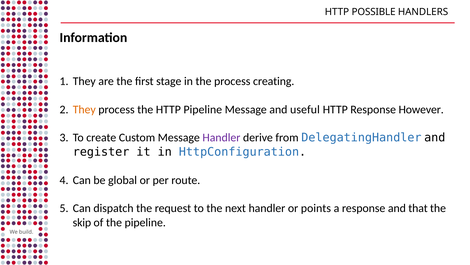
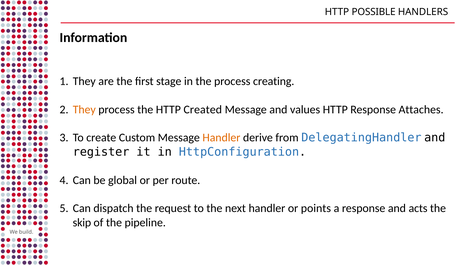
HTTP Pipeline: Pipeline -> Created (203, 109)
useful: useful -> values (305, 109)
However: However -> Attaches (421, 109)
Handler colour: purple -> orange (221, 137)
that: that -> acts (418, 208)
